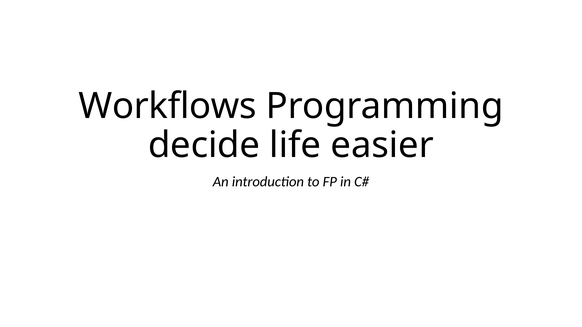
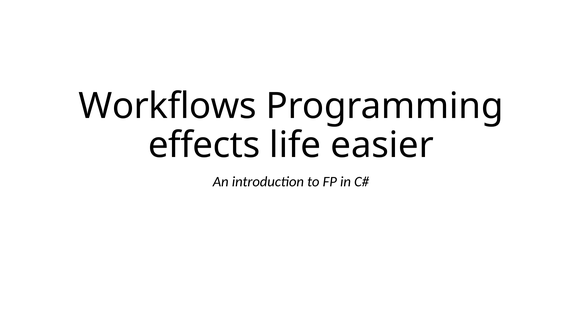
decide: decide -> effects (204, 145)
